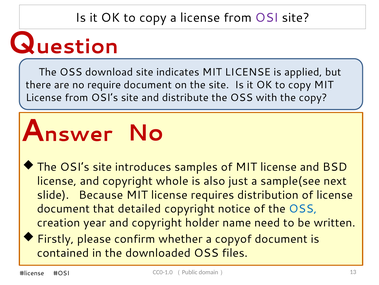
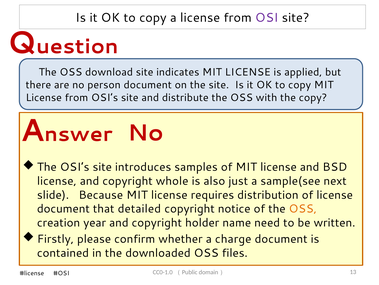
require: require -> person (104, 85)
OSS colour: blue -> orange (303, 208)
copyof: copyof -> charge (233, 238)
